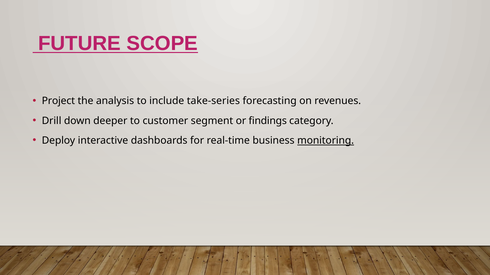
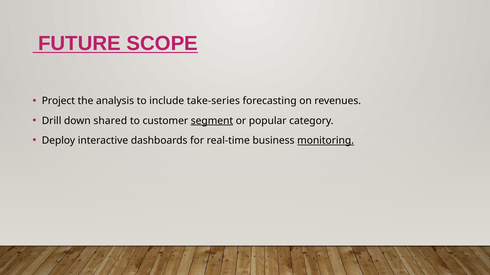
deeper: deeper -> shared (110, 121)
segment underline: none -> present (212, 121)
findings: findings -> popular (268, 121)
